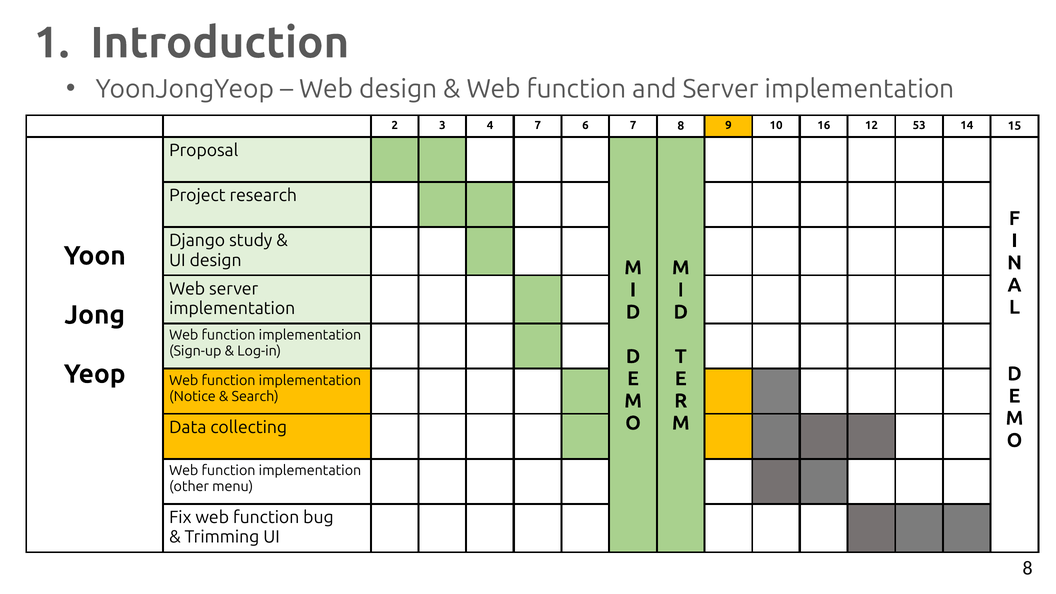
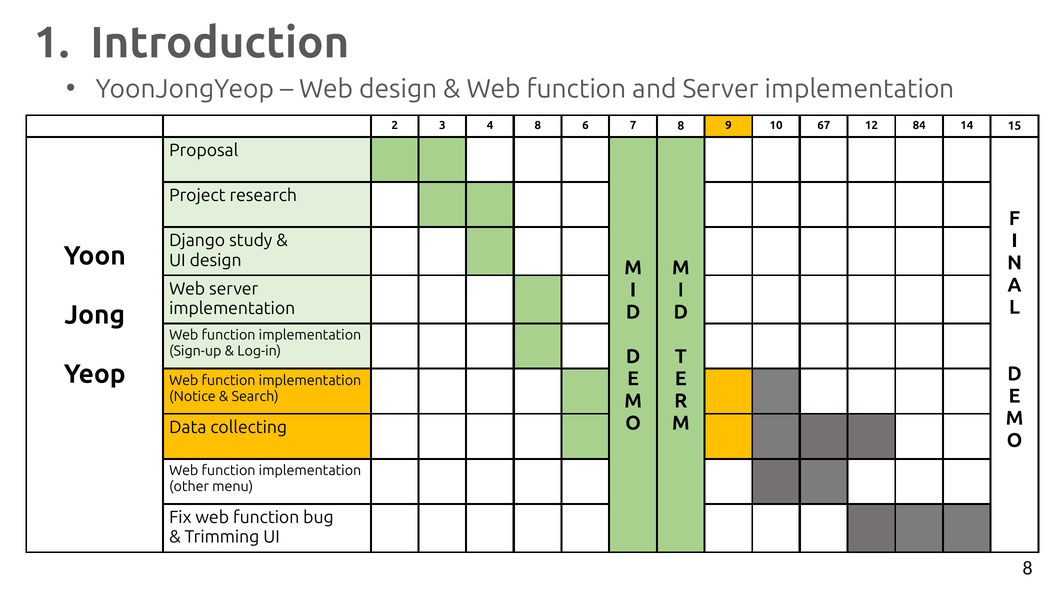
4 7: 7 -> 8 (538, 125)
16: 16 -> 67 (824, 125)
53: 53 -> 84 (919, 125)
